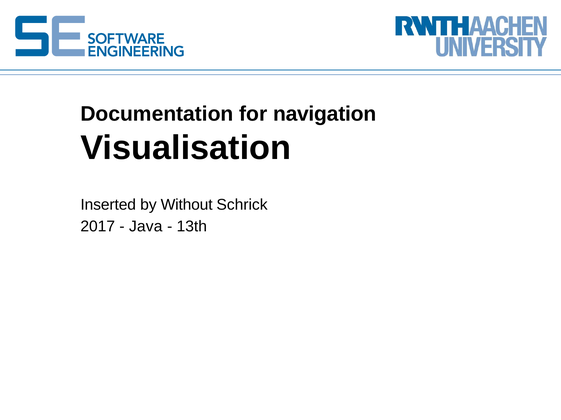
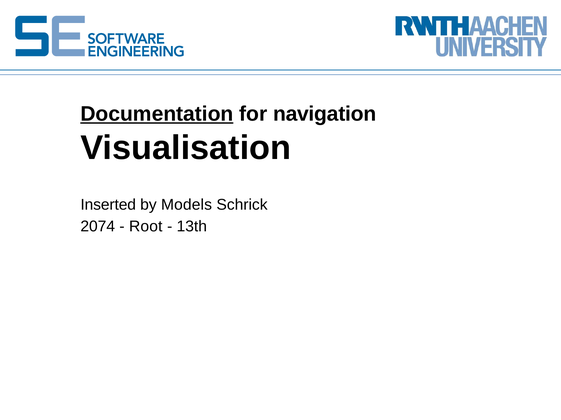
Documentation underline: none -> present (157, 114)
Without: Without -> Models (186, 205)
2017: 2017 -> 2074 (98, 227)
Java: Java -> Root (146, 227)
